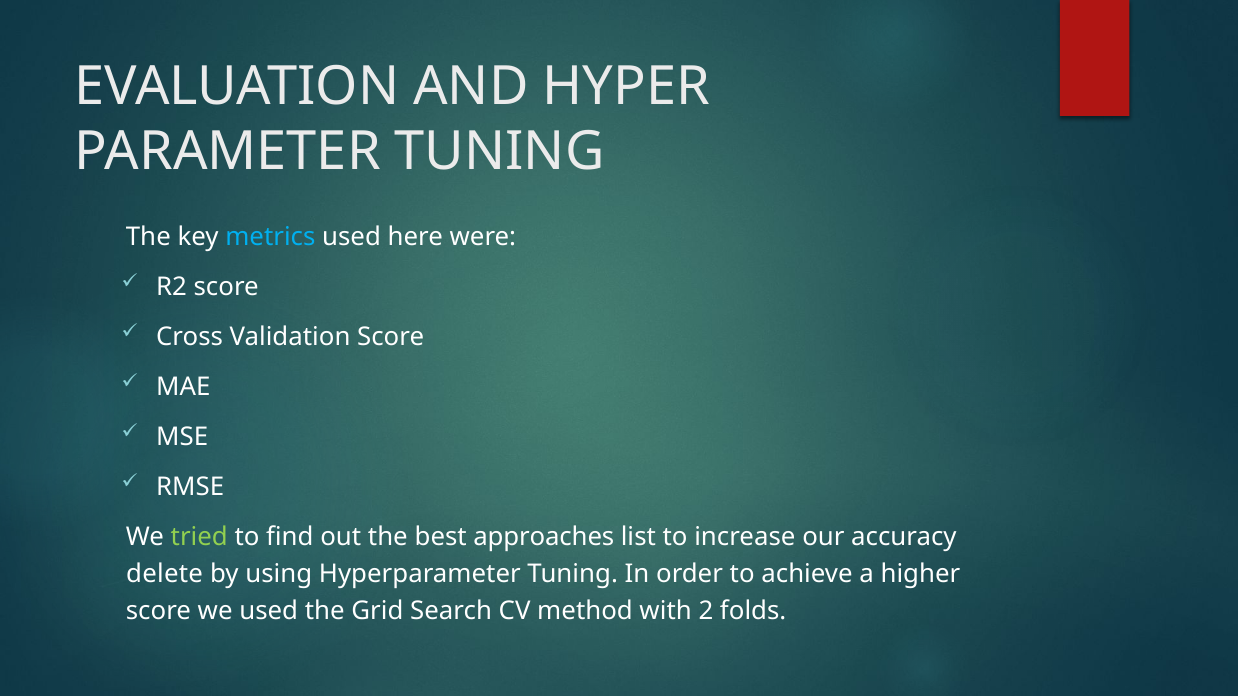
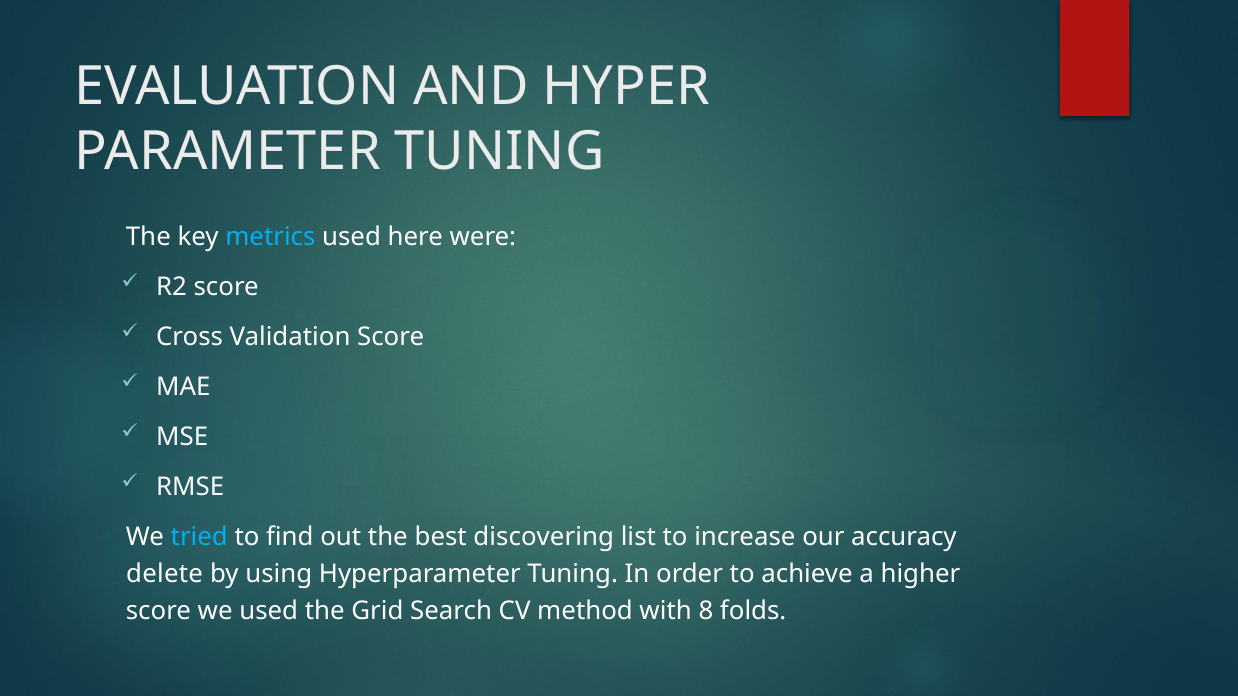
tried colour: light green -> light blue (199, 537)
approaches: approaches -> discovering (544, 537)
2: 2 -> 8 (706, 611)
